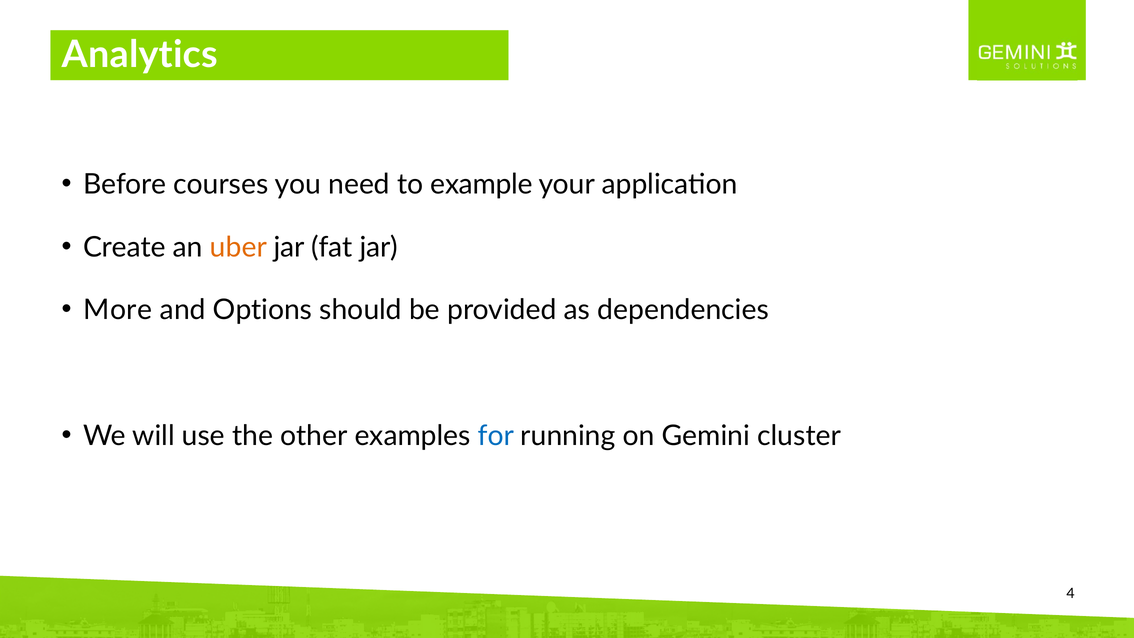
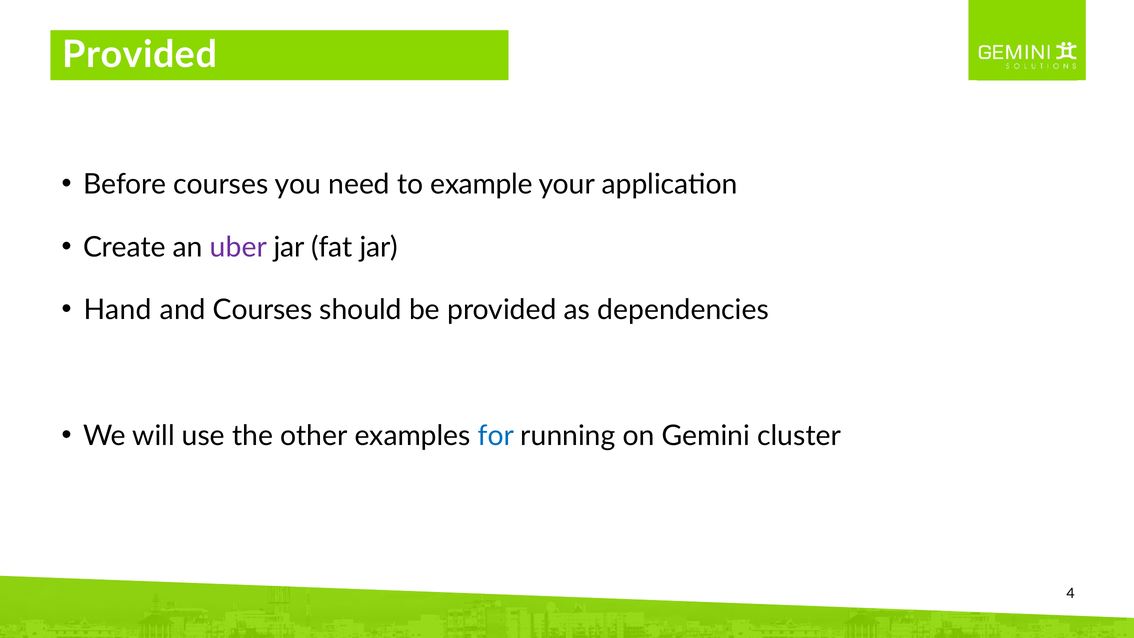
Analytics: Analytics -> Provided (140, 55)
uber colour: orange -> purple (238, 247)
More: More -> Hand (118, 310)
and Options: Options -> Courses (263, 310)
